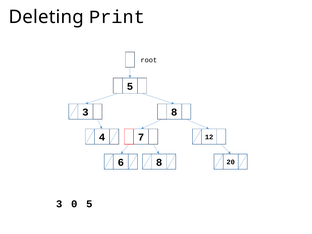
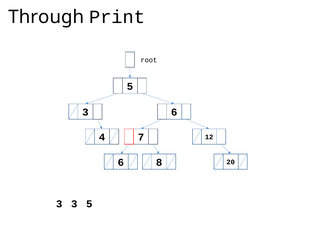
Deleting: Deleting -> Through (46, 17)
3 8: 8 -> 6 (174, 112)
3 0: 0 -> 3 (74, 204)
